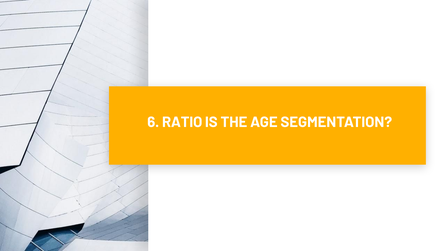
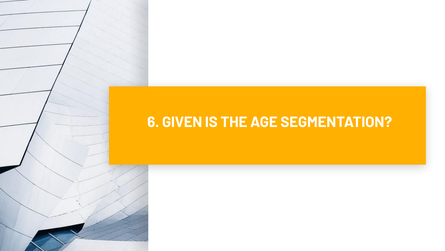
RATIO: RATIO -> GIVEN (182, 122)
